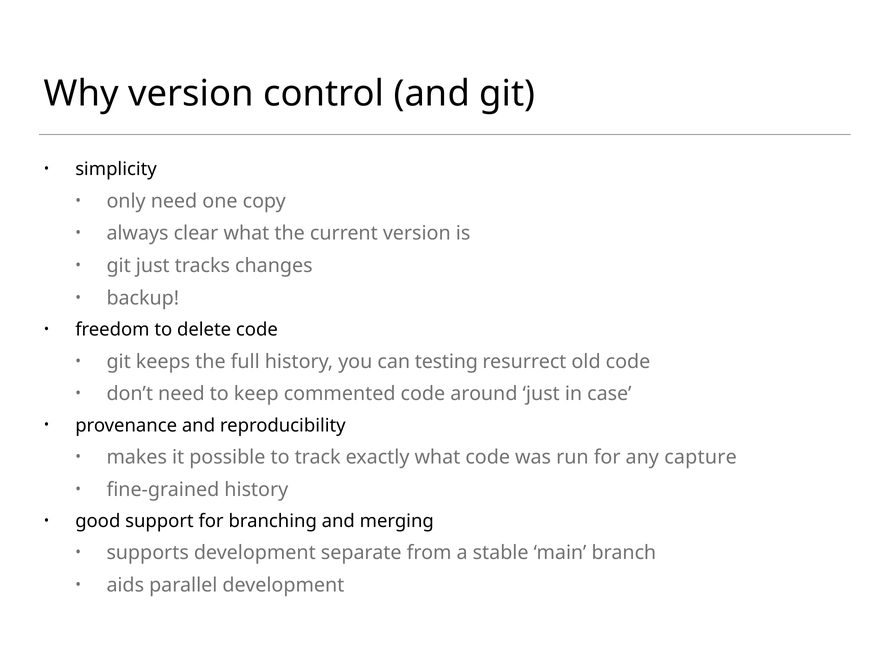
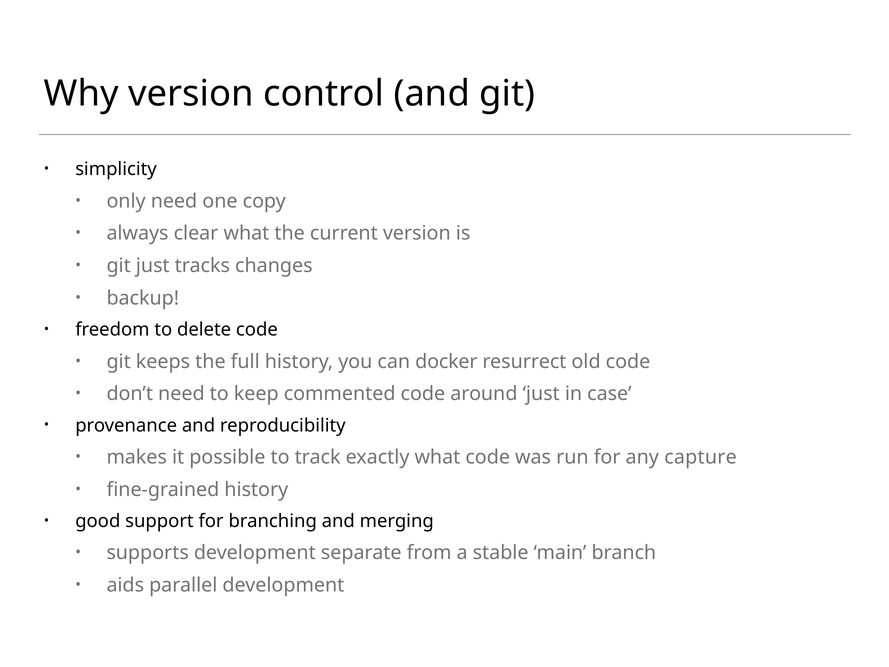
testing: testing -> docker (446, 361)
